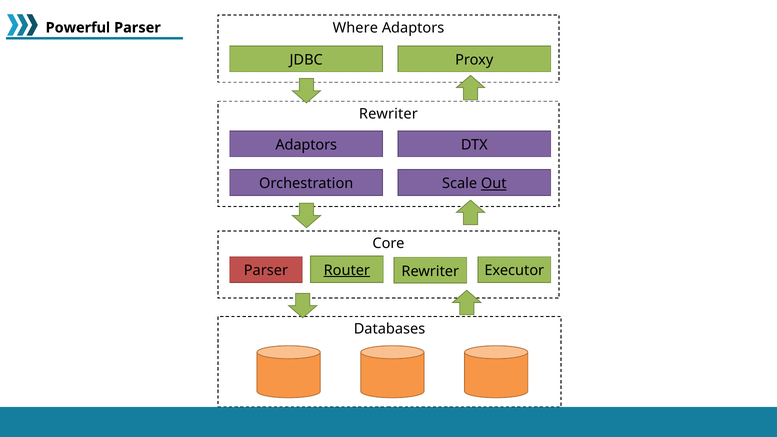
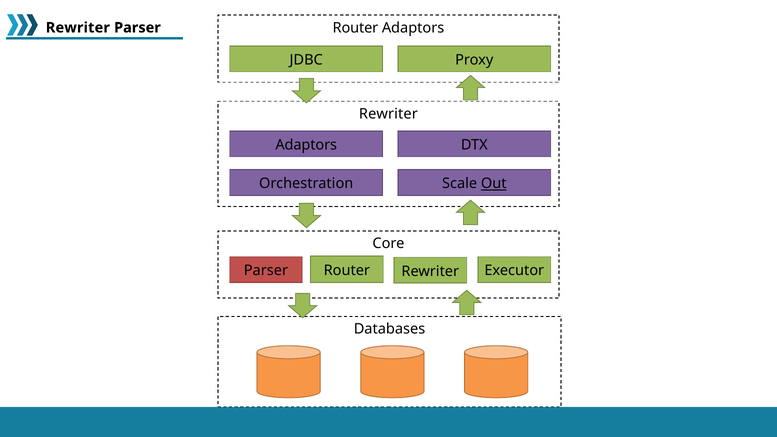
Where: Where -> Router (355, 28)
Powerful: Powerful -> Rewriter (78, 28)
Router underline: present -> none (347, 270)
